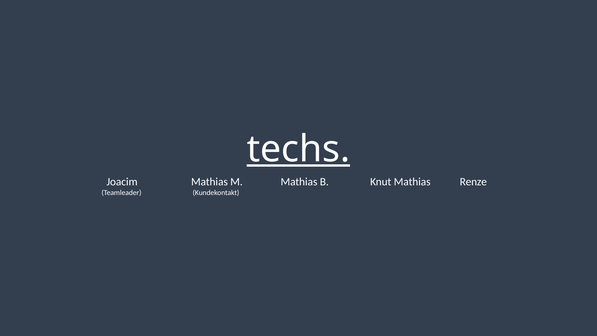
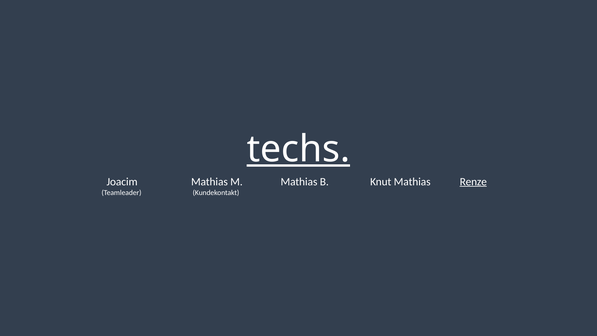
Renze underline: none -> present (473, 182)
